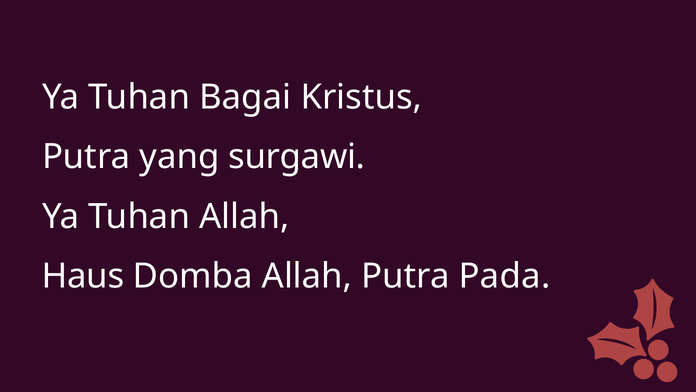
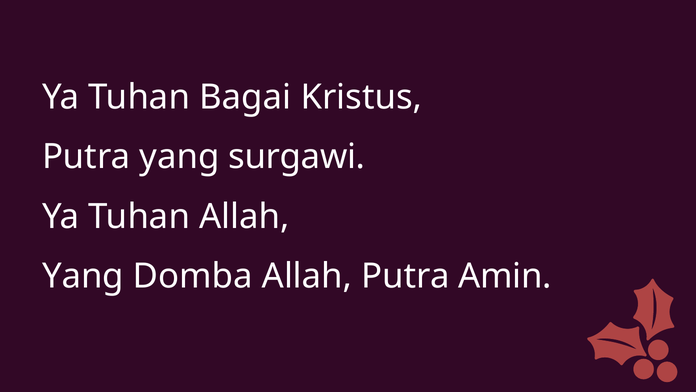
Haus: Haus -> Yang (83, 276)
Pada: Pada -> Amin (505, 276)
